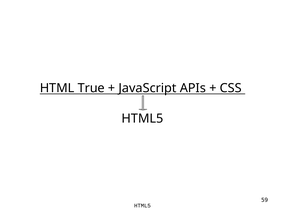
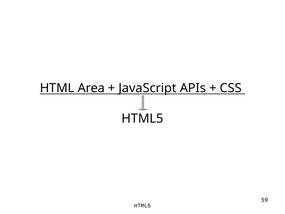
True: True -> Area (91, 88)
